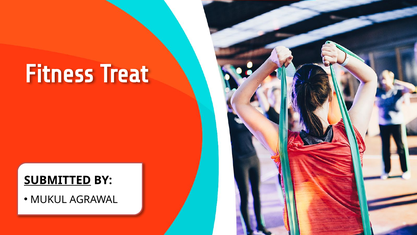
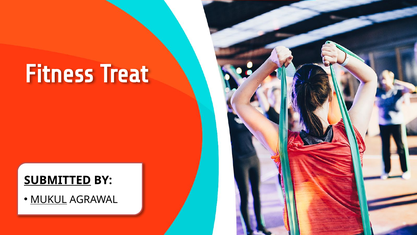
MUKUL underline: none -> present (49, 199)
